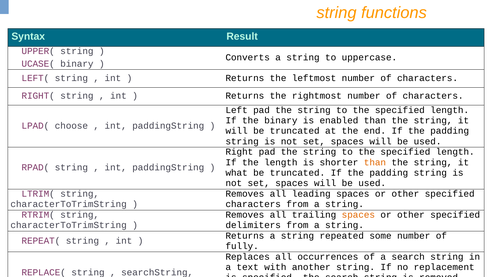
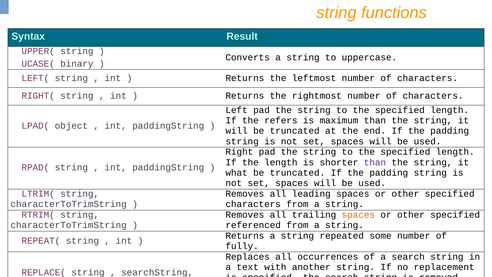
the binary: binary -> refers (281, 120)
enabled: enabled -> maximum (339, 120)
choose: choose -> object (71, 126)
than colour: orange -> purple (375, 162)
delimiters: delimiters -> referenced (253, 225)
